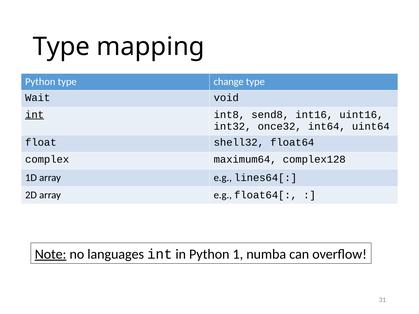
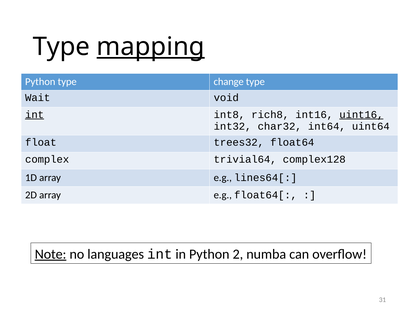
mapping underline: none -> present (151, 47)
send8: send8 -> rich8 (270, 115)
uint16 underline: none -> present (361, 115)
once32: once32 -> char32 (280, 127)
shell32: shell32 -> trees32 (239, 143)
maximum64: maximum64 -> trivial64 (245, 160)
1: 1 -> 2 (238, 254)
